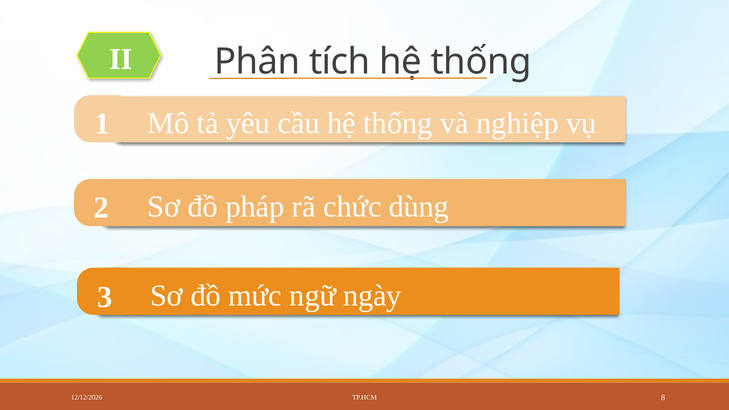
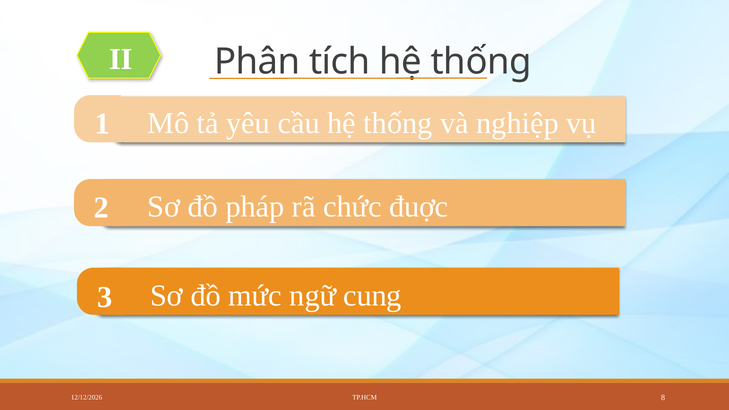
dùng: dùng -> đuợc (419, 207)
ngày: ngày -> cung (373, 296)
